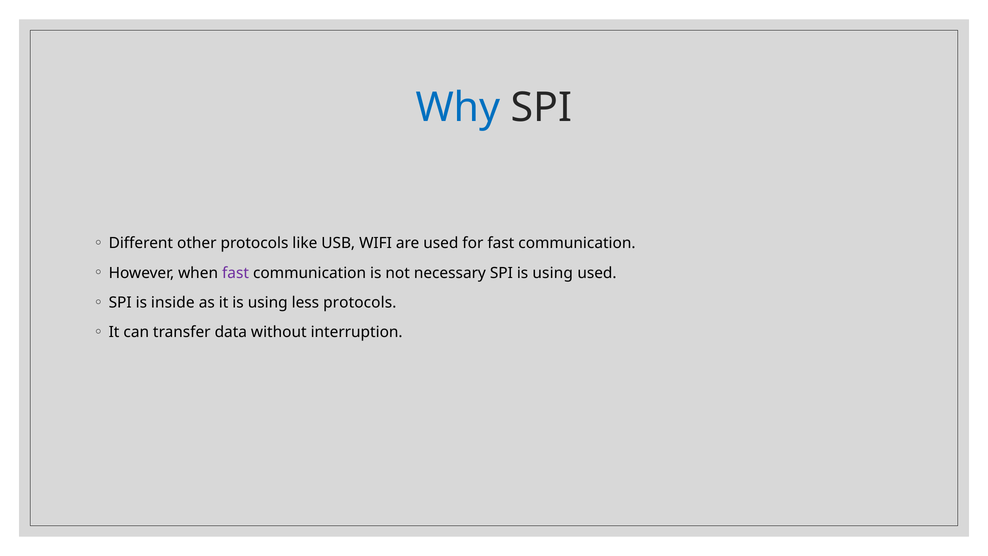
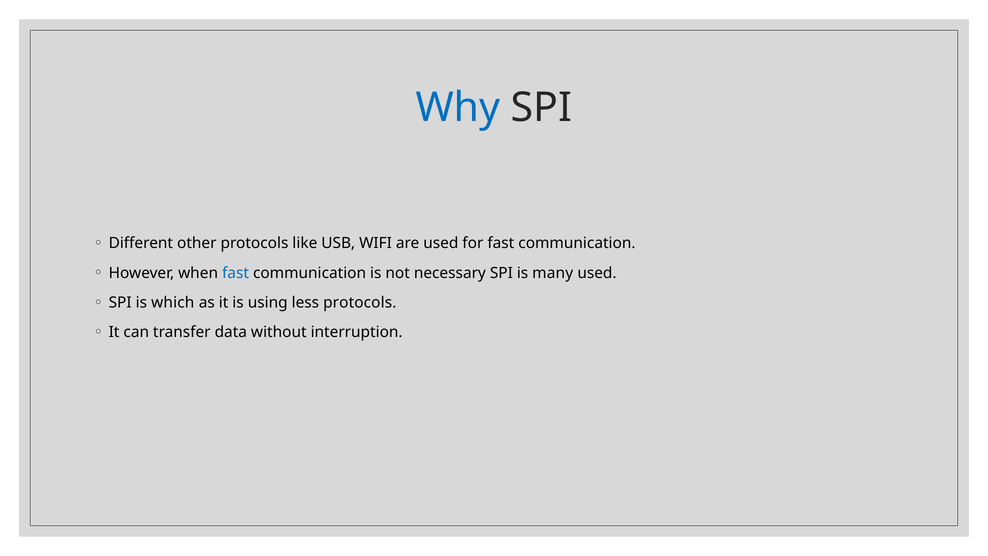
fast colour: purple -> blue (236, 273)
SPI is using: using -> many (553, 273)
inside: inside -> which (173, 302)
